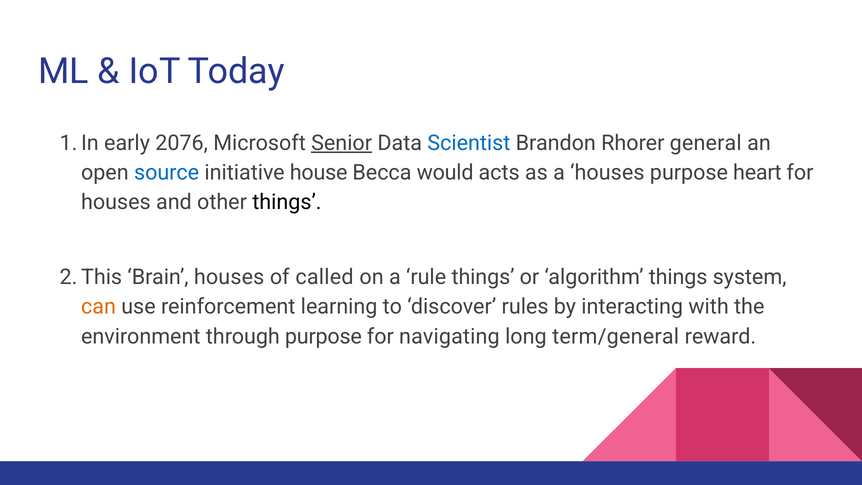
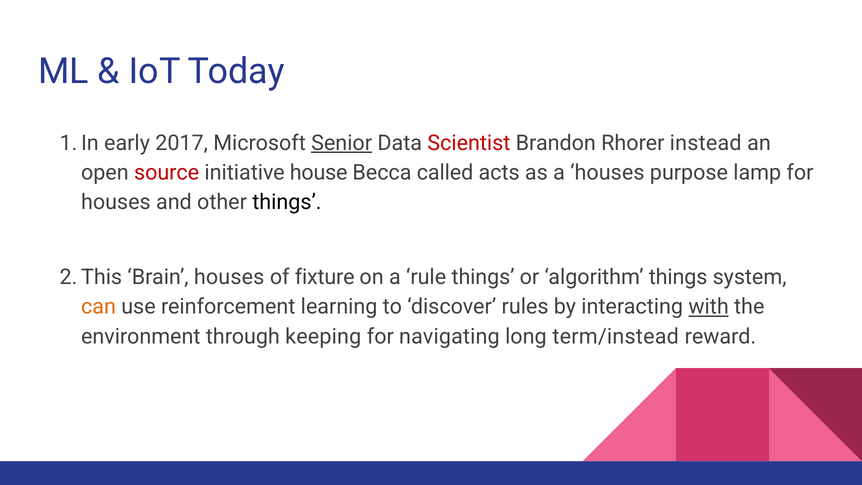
2076: 2076 -> 2017 (182, 143)
Scientist colour: blue -> red (469, 143)
general: general -> instead (706, 143)
source colour: blue -> red (167, 173)
would: would -> called (445, 173)
heart: heart -> lamp (757, 173)
called: called -> fixture (325, 277)
with underline: none -> present (709, 307)
through purpose: purpose -> keeping (323, 337)
term/general: term/general -> term/instead (616, 337)
